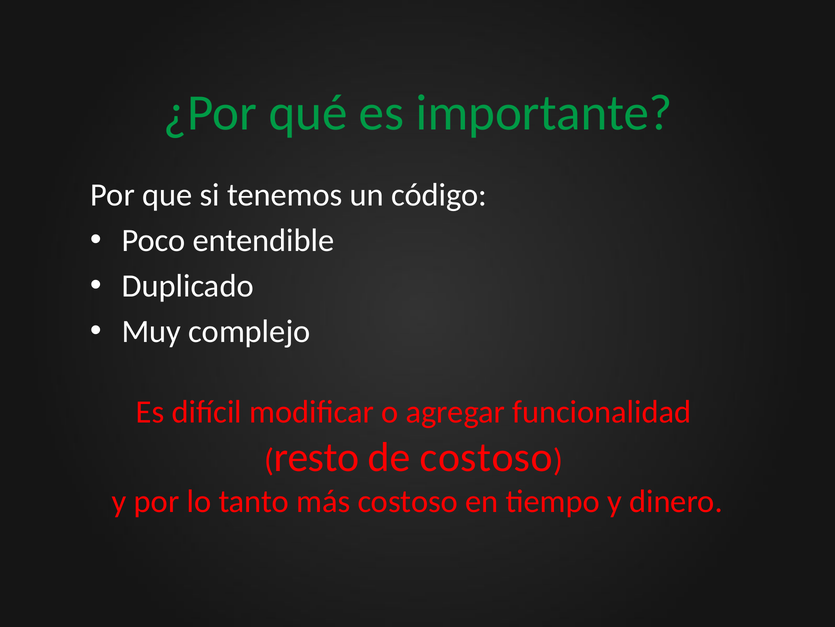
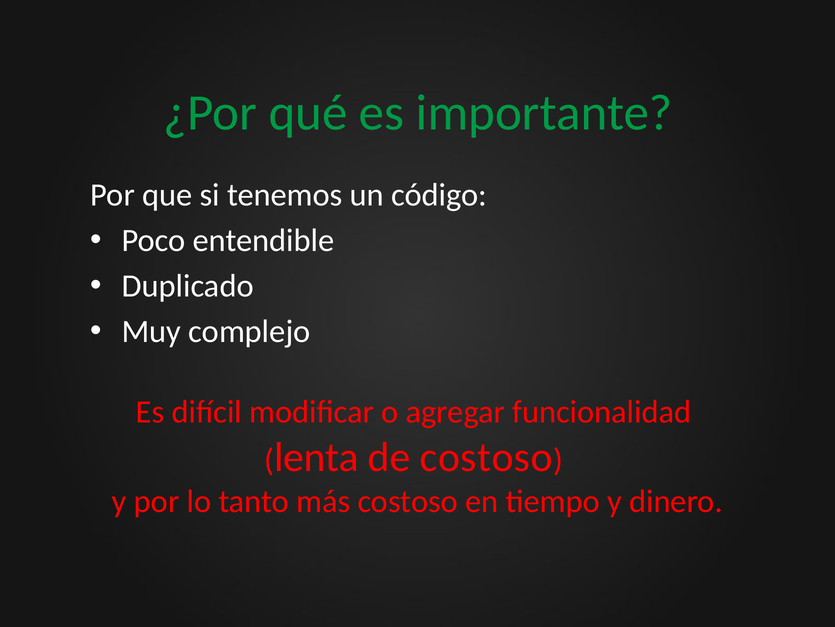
resto: resto -> lenta (316, 457)
